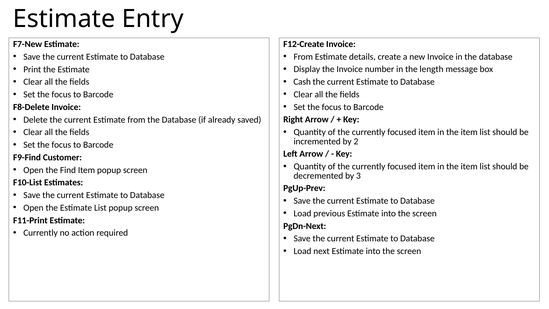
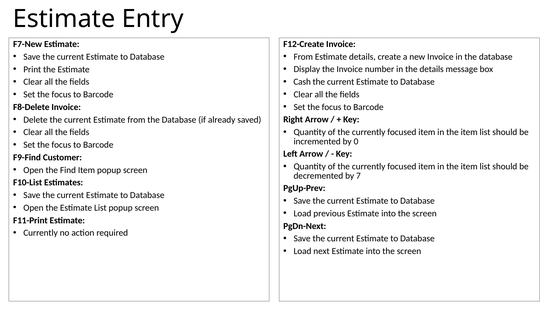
the length: length -> details (432, 69)
2: 2 -> 0 (356, 141)
3: 3 -> 7 (358, 176)
